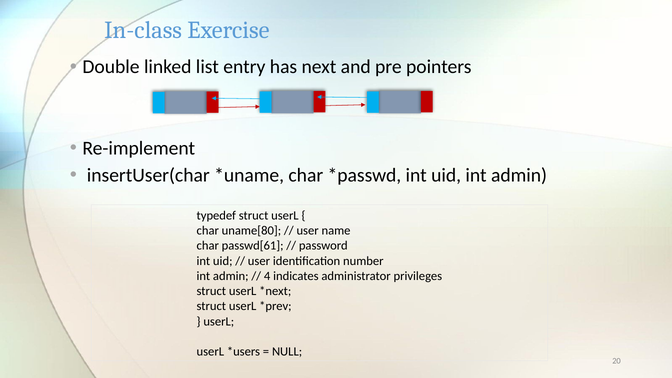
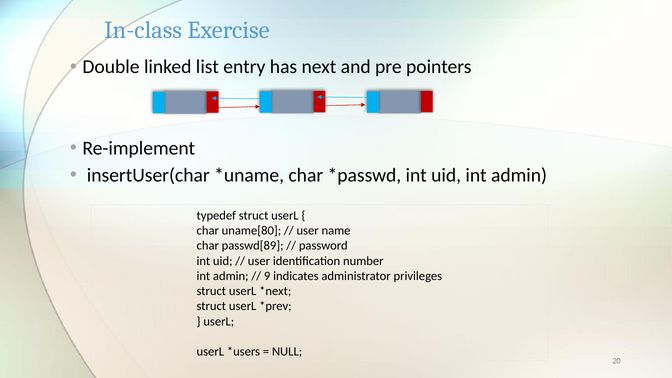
passwd[61: passwd[61 -> passwd[89 (253, 246)
4: 4 -> 9 (267, 276)
